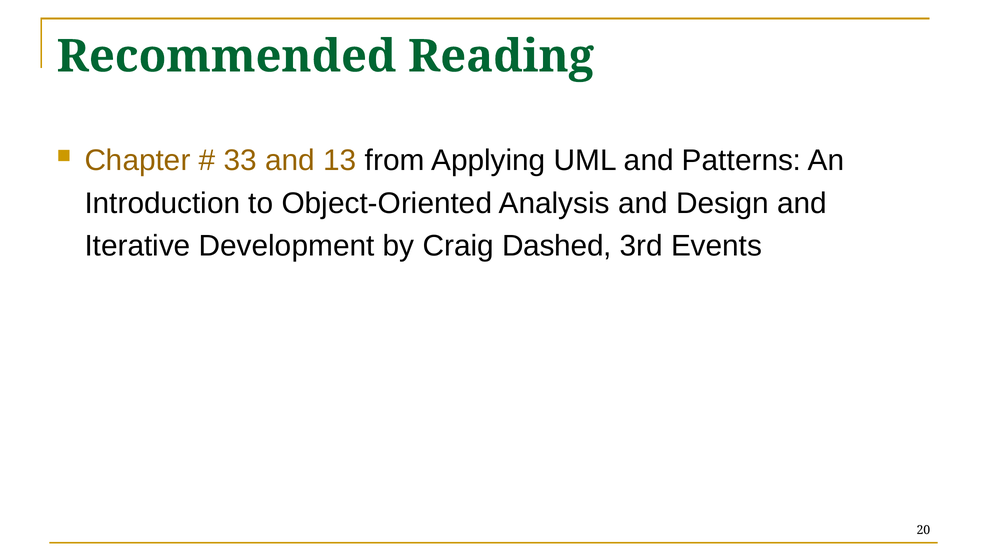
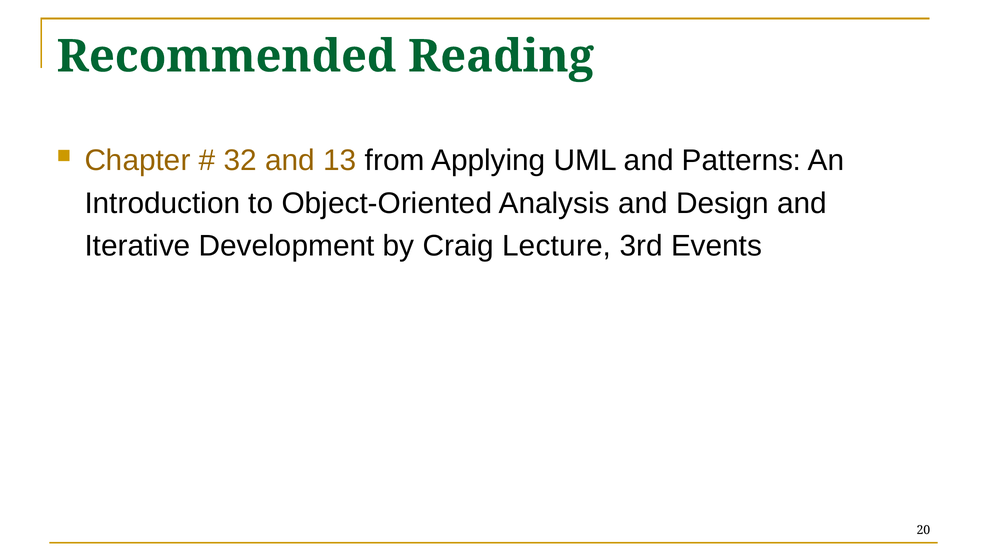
33: 33 -> 32 (240, 160)
Dashed: Dashed -> Lecture (557, 246)
